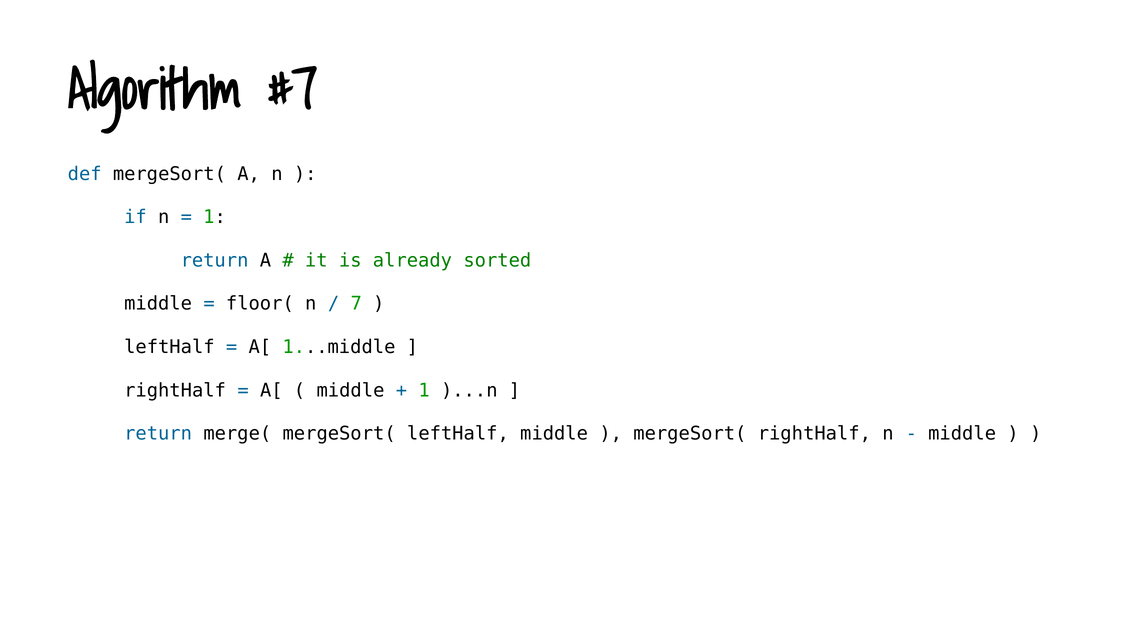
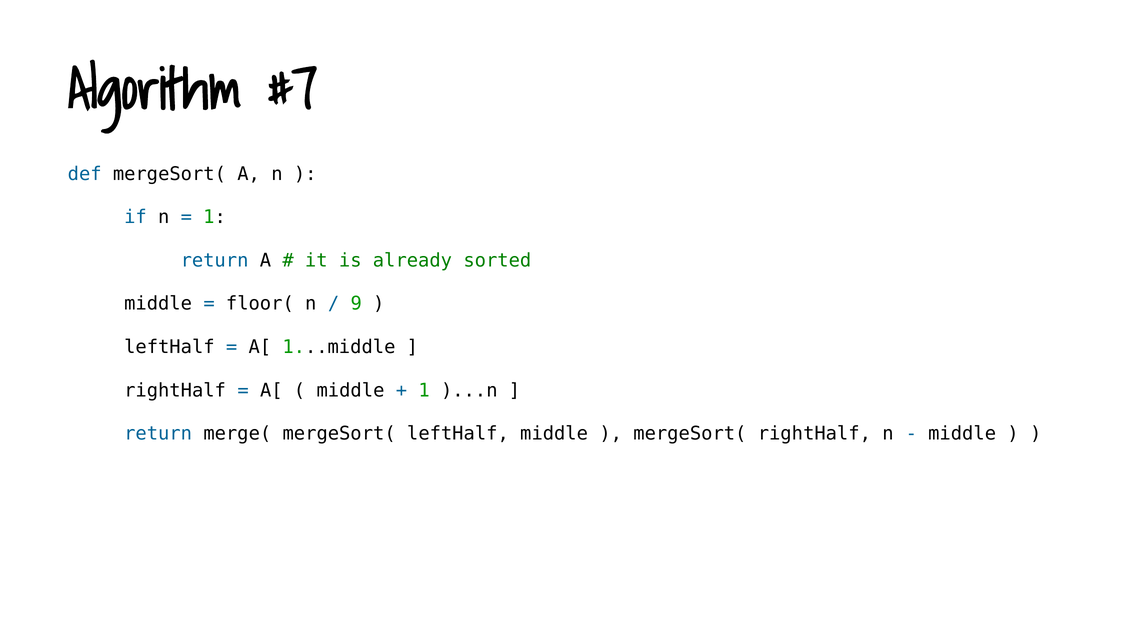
7: 7 -> 9 (356, 304)
